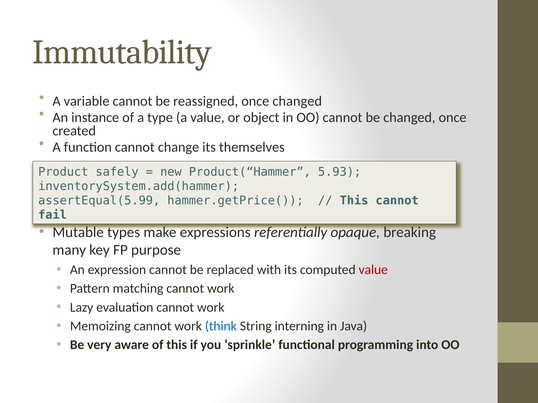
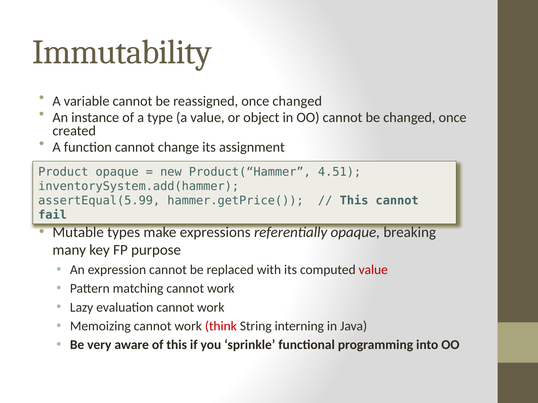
themselves: themselves -> assignment (252, 147)
Product safely: safely -> opaque (117, 172)
5.93: 5.93 -> 4.51 (340, 172)
think colour: blue -> red (221, 326)
